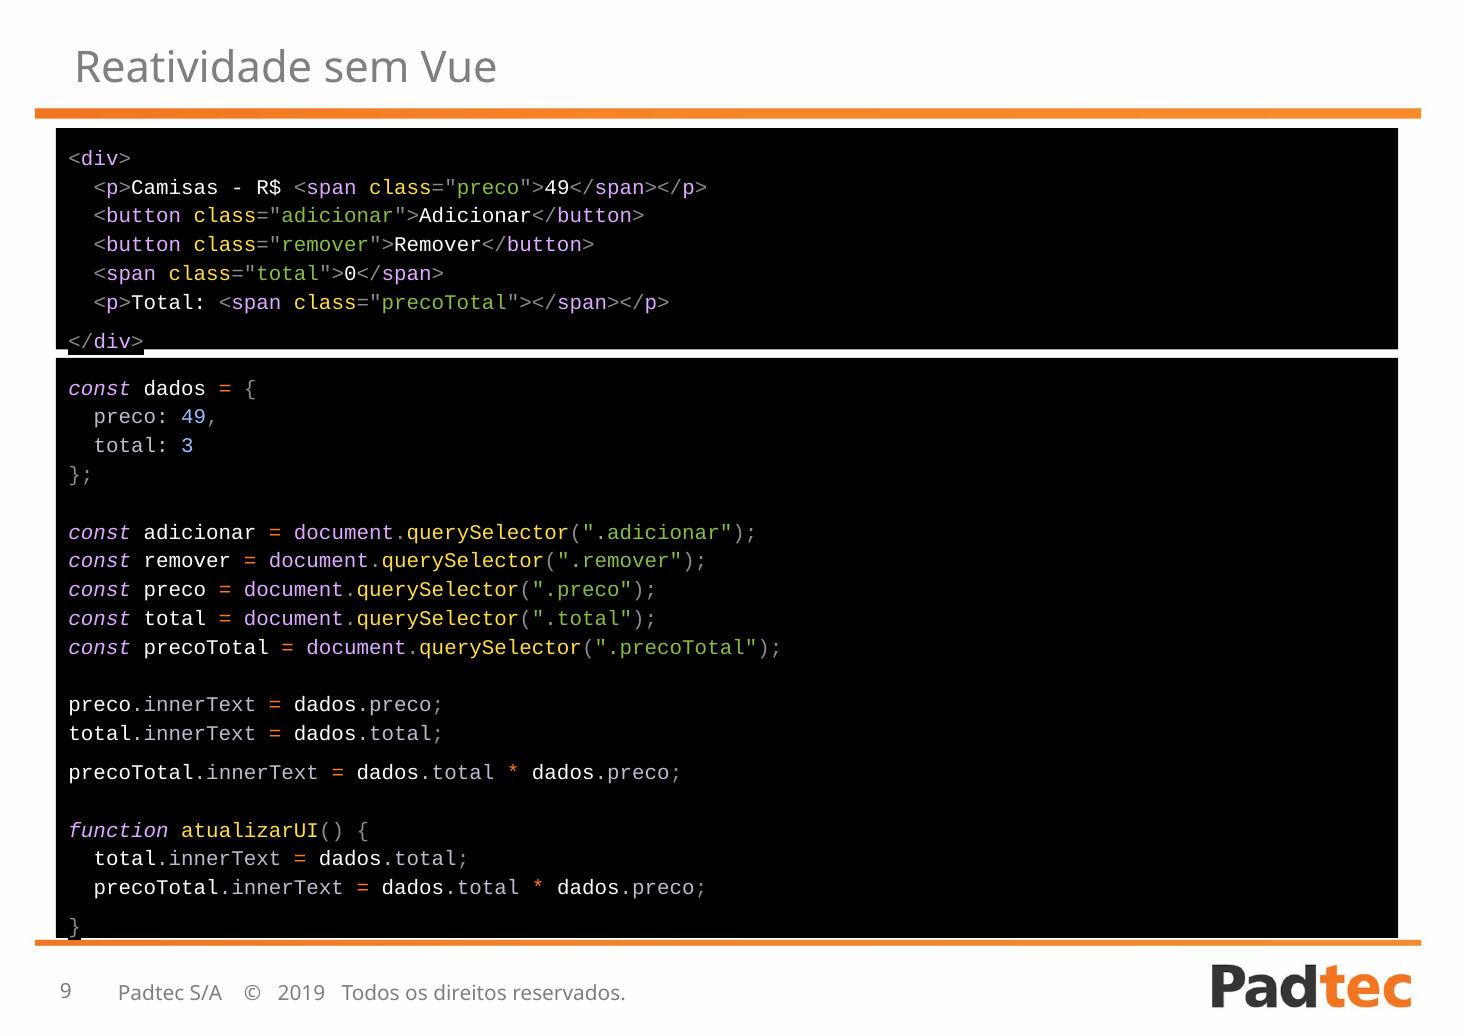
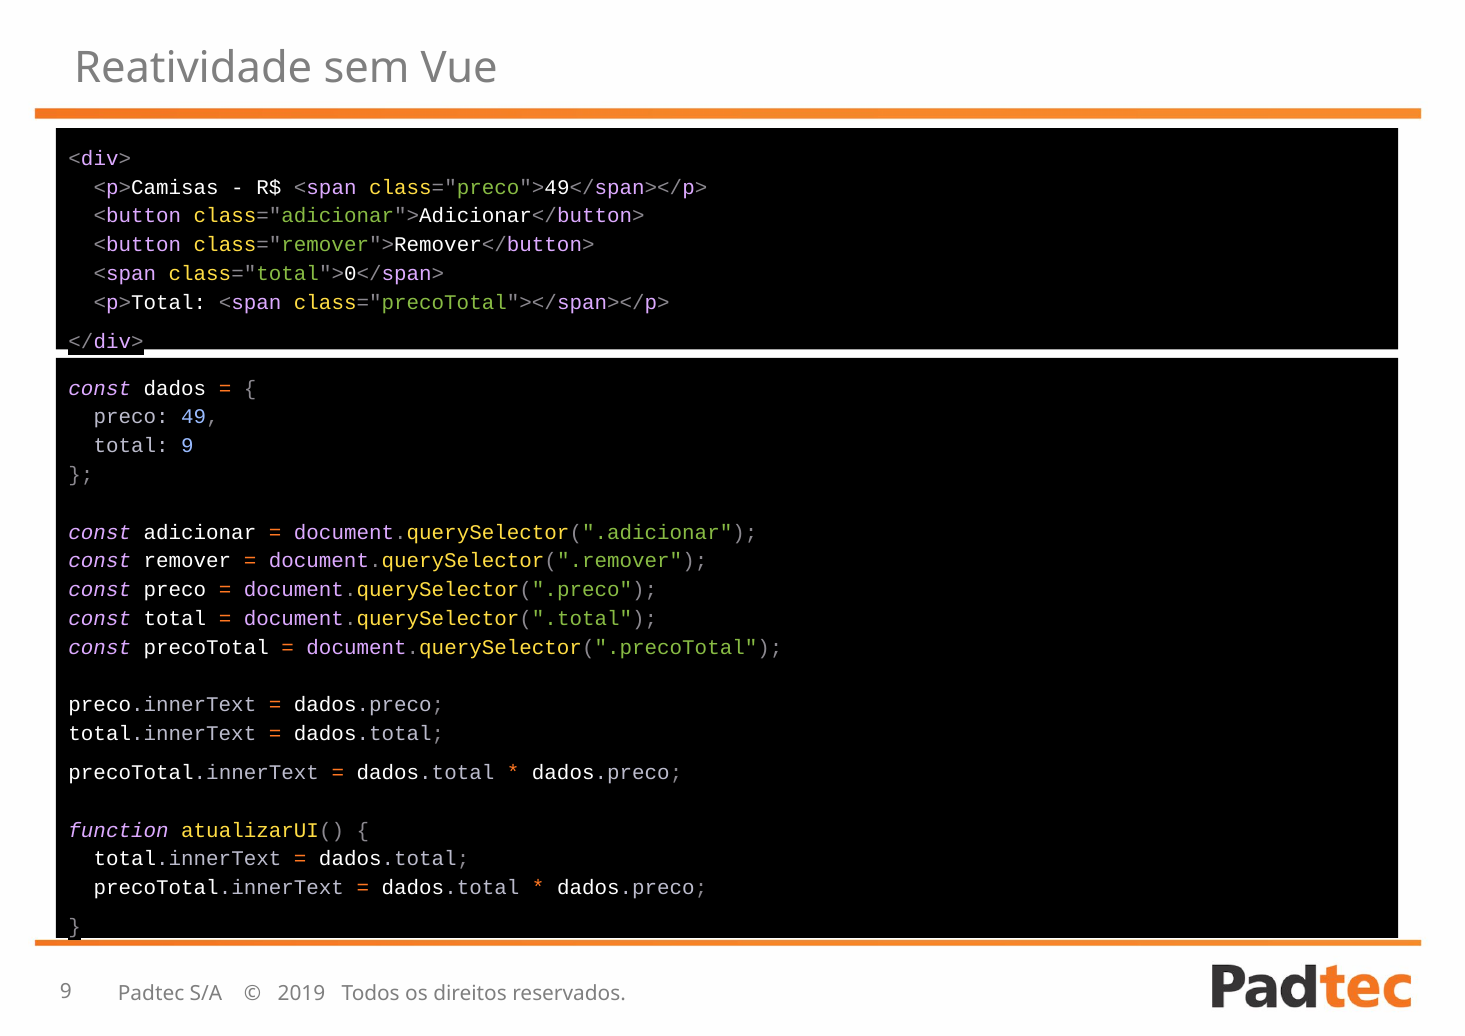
total 3: 3 -> 9 (187, 446)
